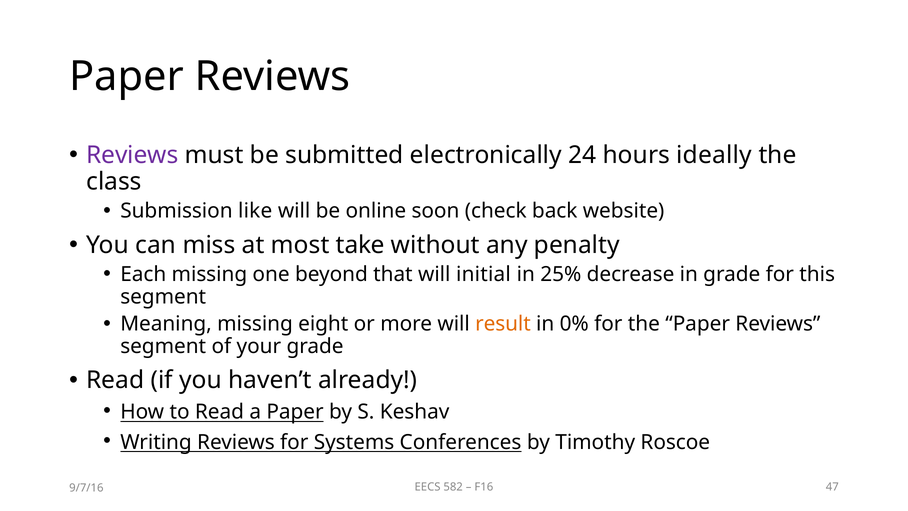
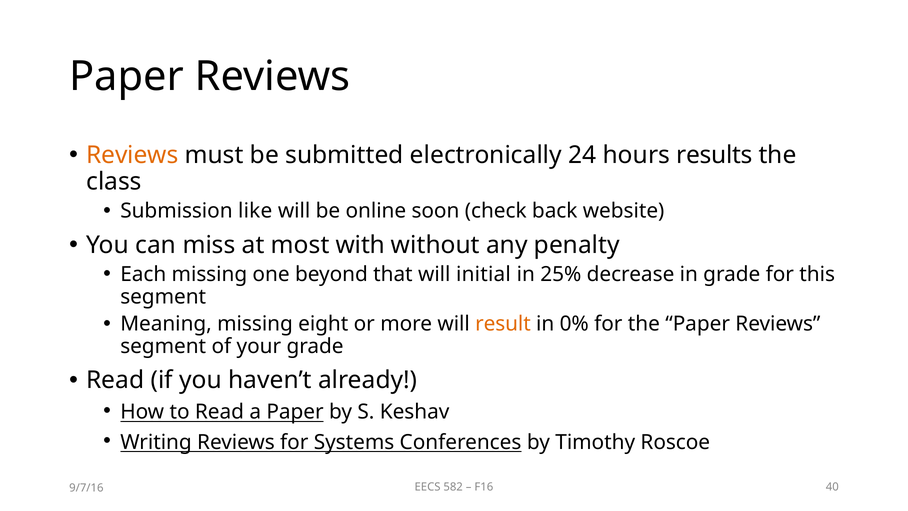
Reviews colour: purple -> orange (132, 155)
ideally: ideally -> results (714, 155)
take: take -> with (360, 245)
47: 47 -> 40 (832, 487)
